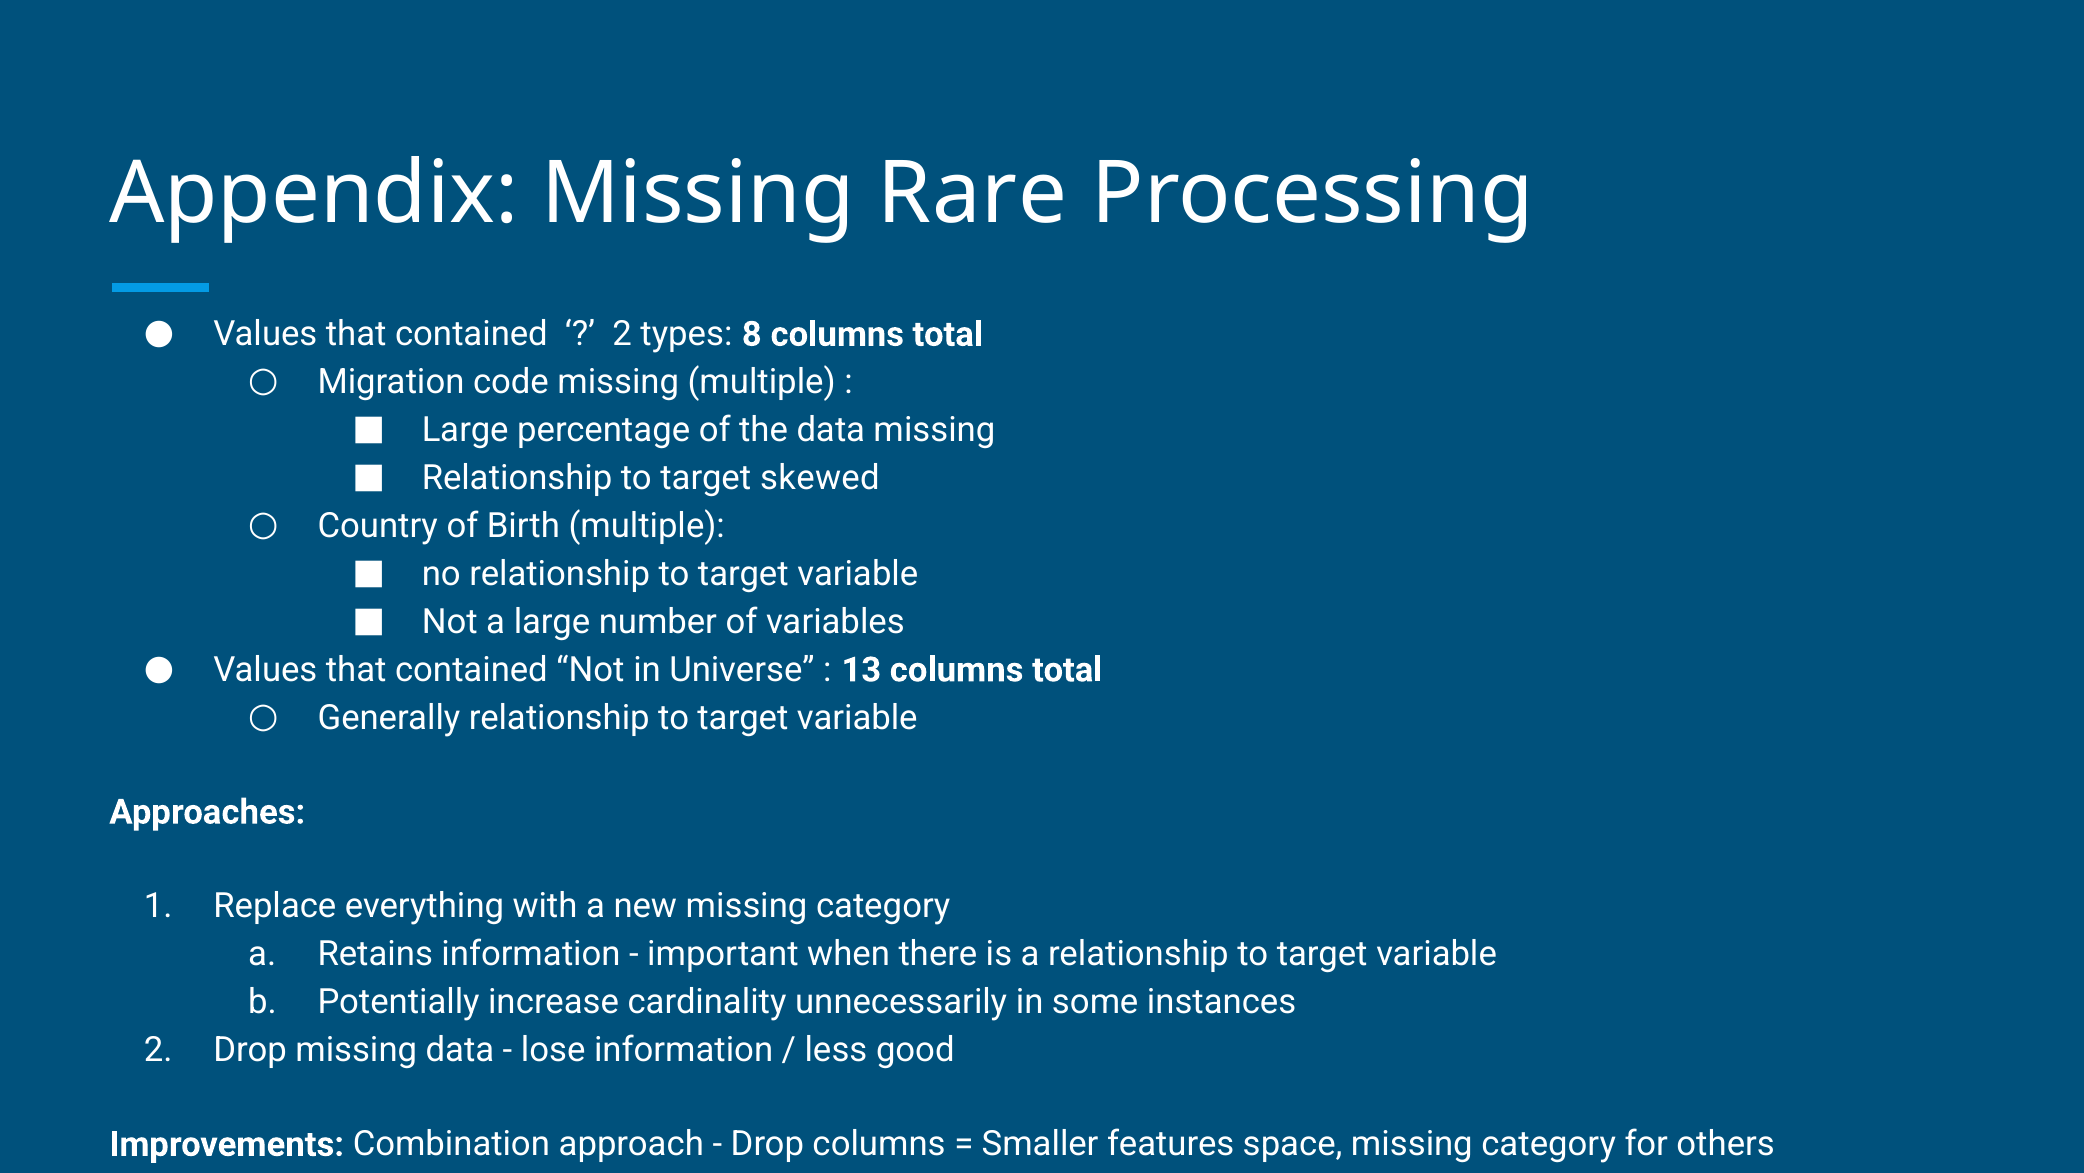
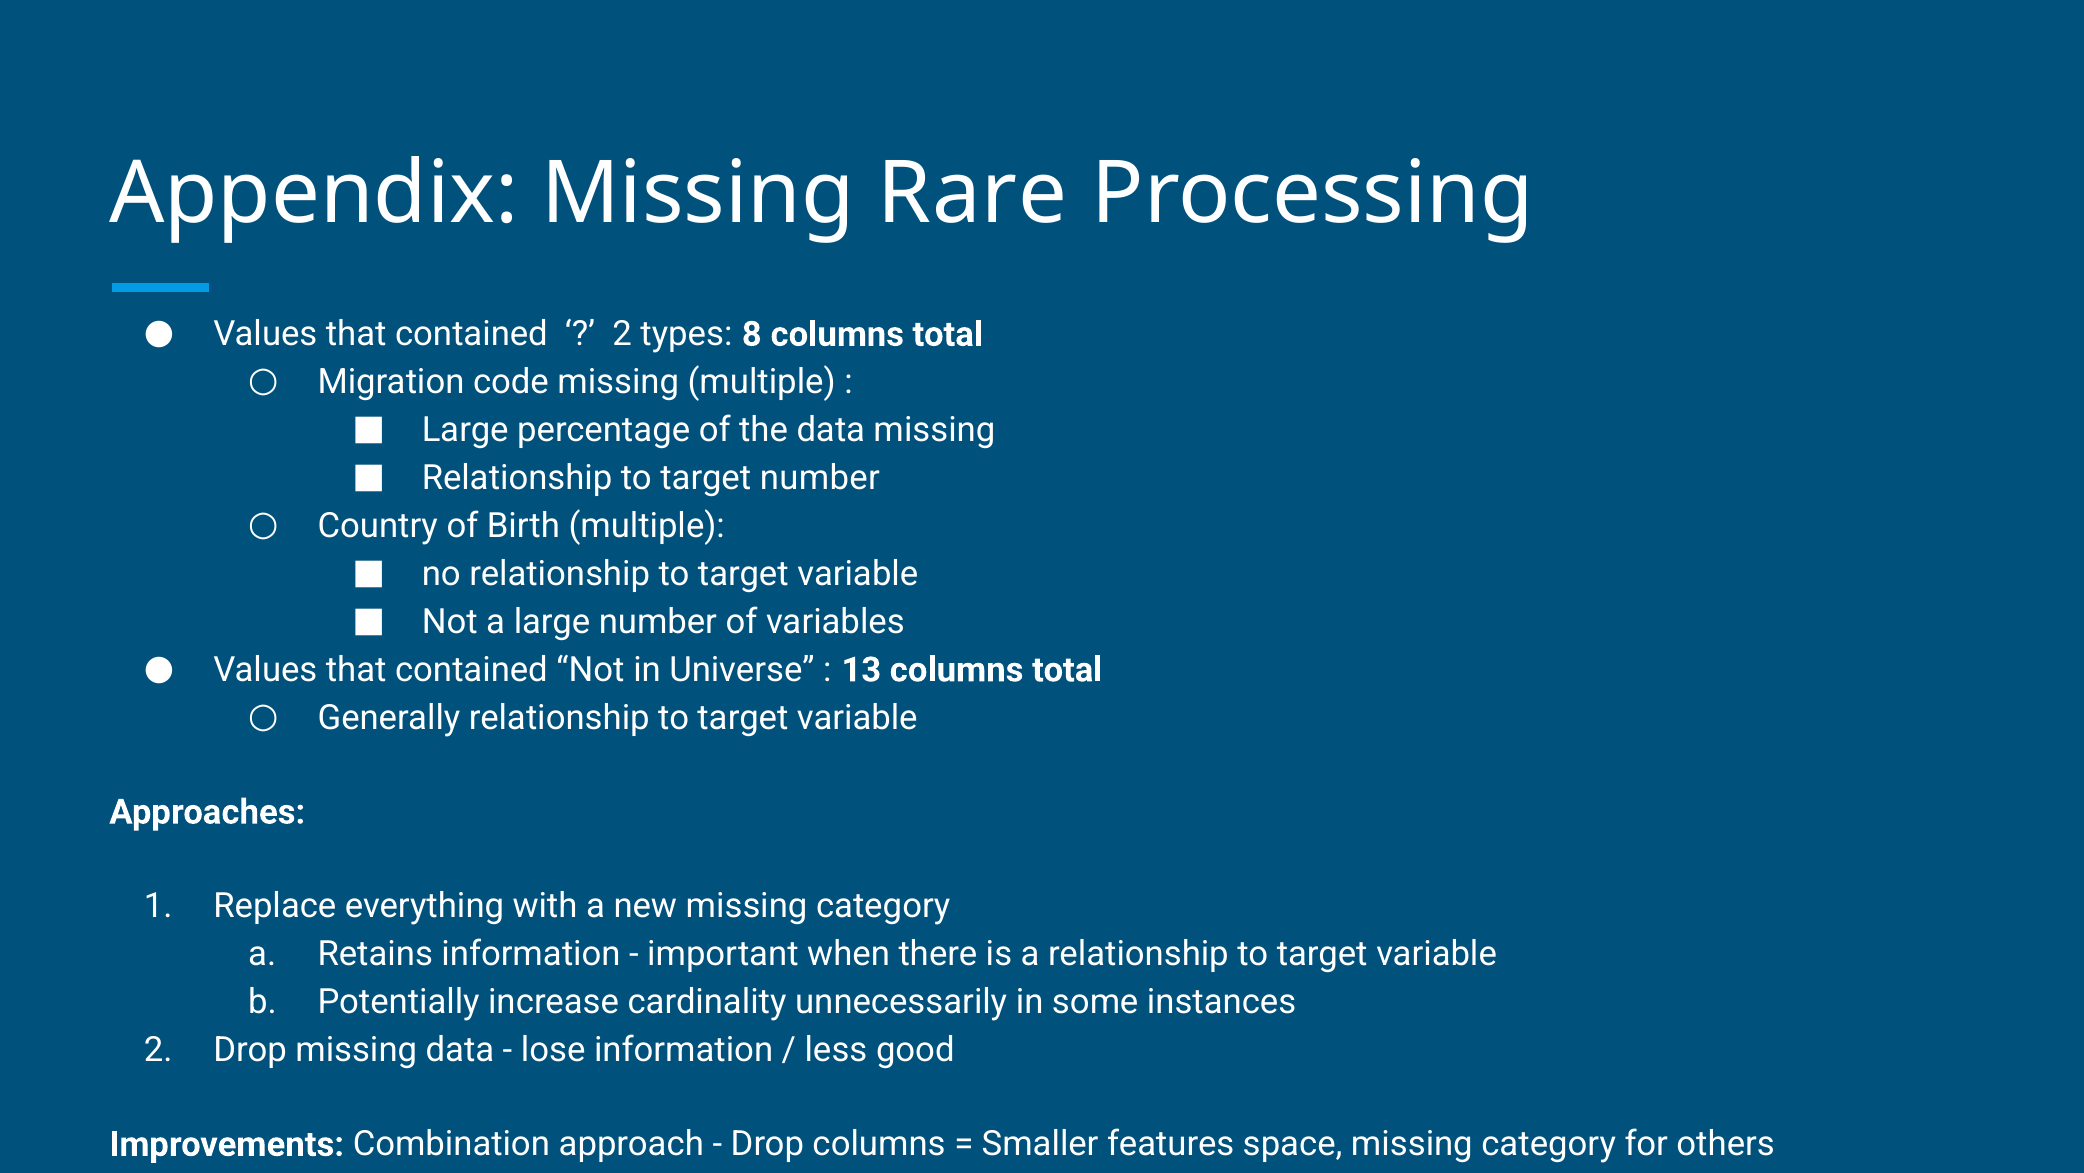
target skewed: skewed -> number (820, 478)
